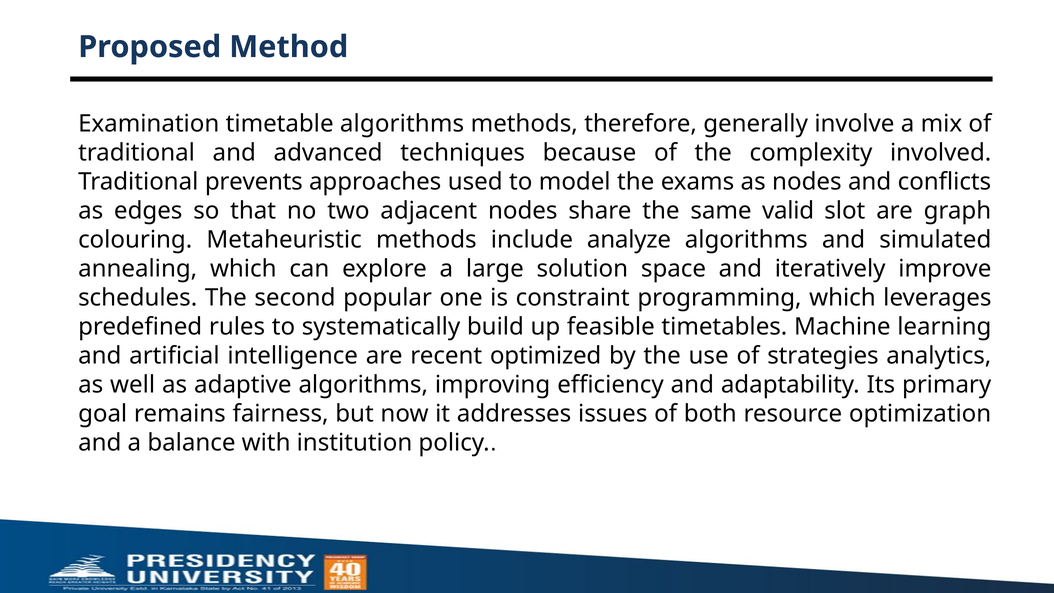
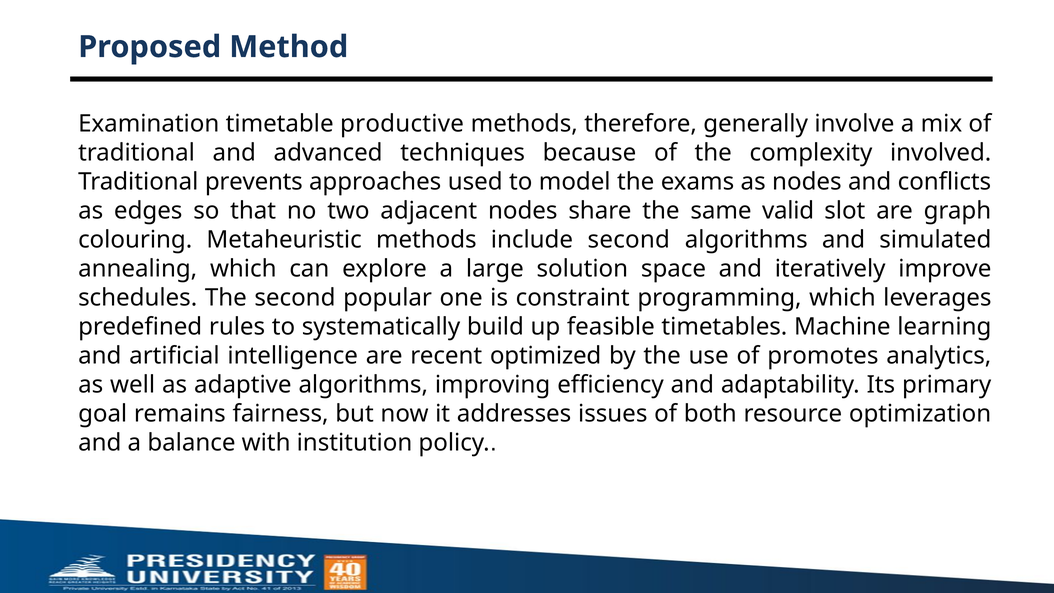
timetable algorithms: algorithms -> productive (402, 124)
include analyze: analyze -> second (629, 240)
strategies: strategies -> promotes (823, 356)
